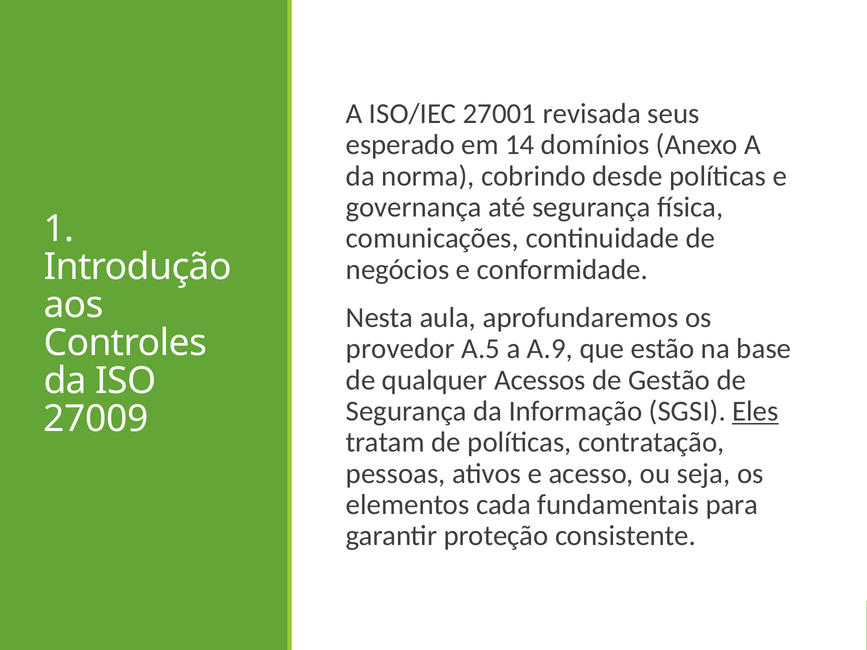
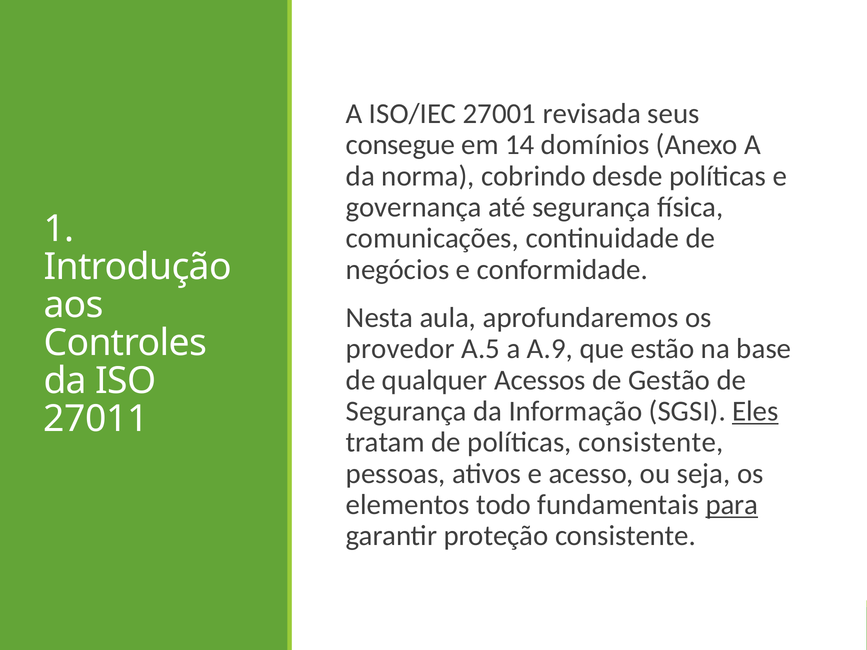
esperado: esperado -> consegue (400, 145)
27009: 27009 -> 27011 (96, 419)
políticas contratação: contratação -> consistente (651, 443)
cada: cada -> todo (503, 505)
para underline: none -> present (732, 505)
